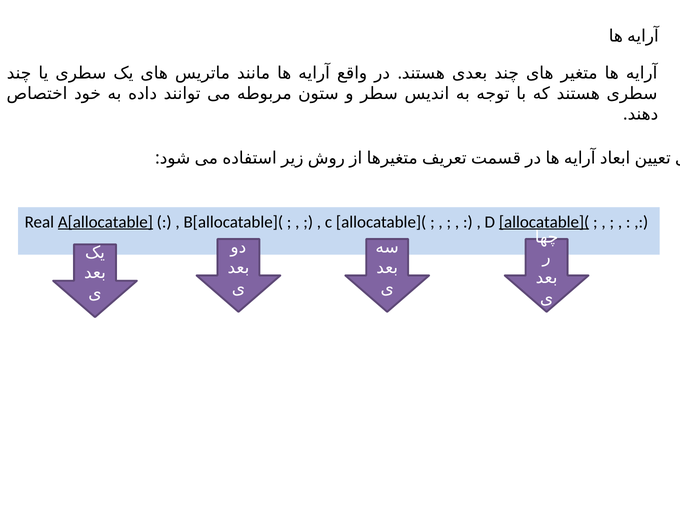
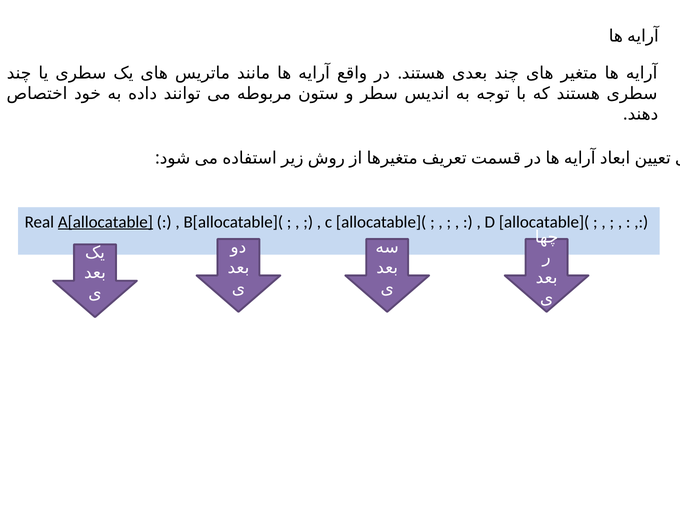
allocatable]( underline: present -> none (544, 222)
